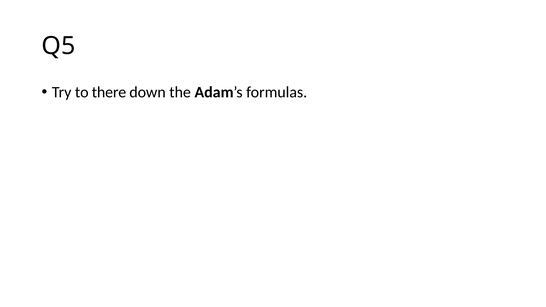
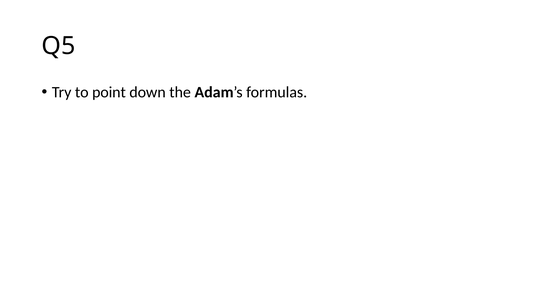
there: there -> point (109, 92)
